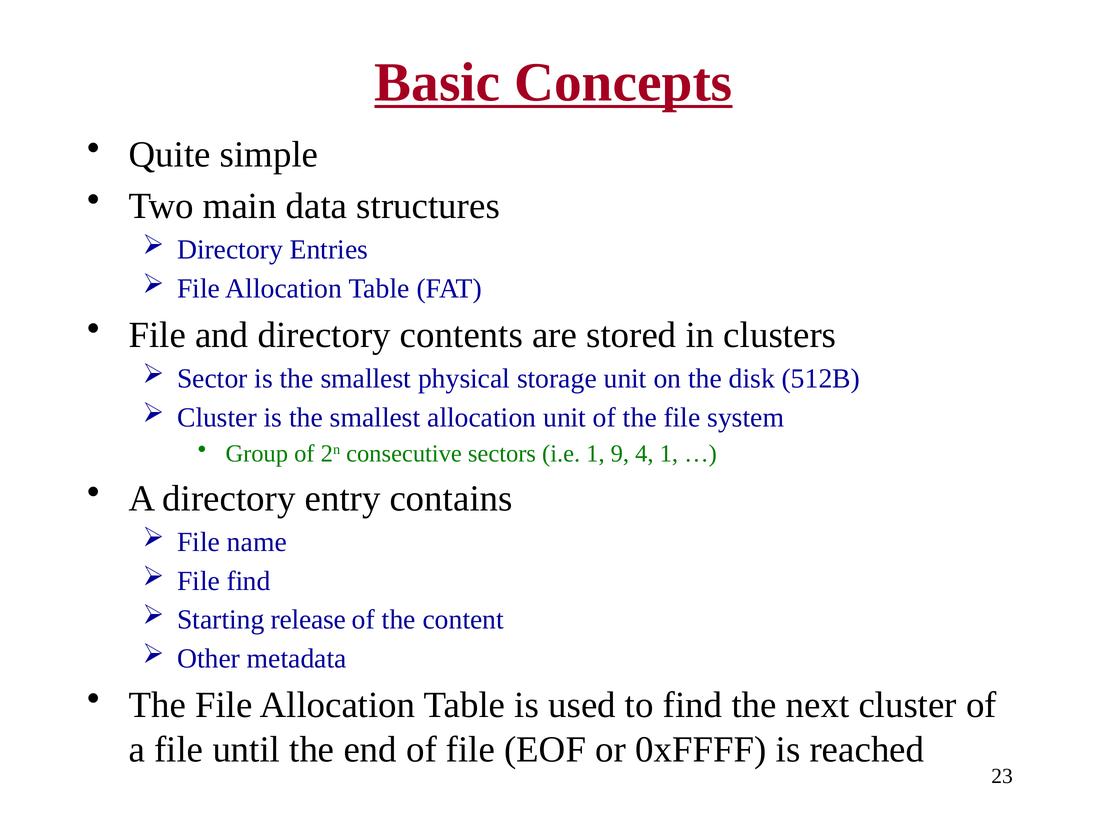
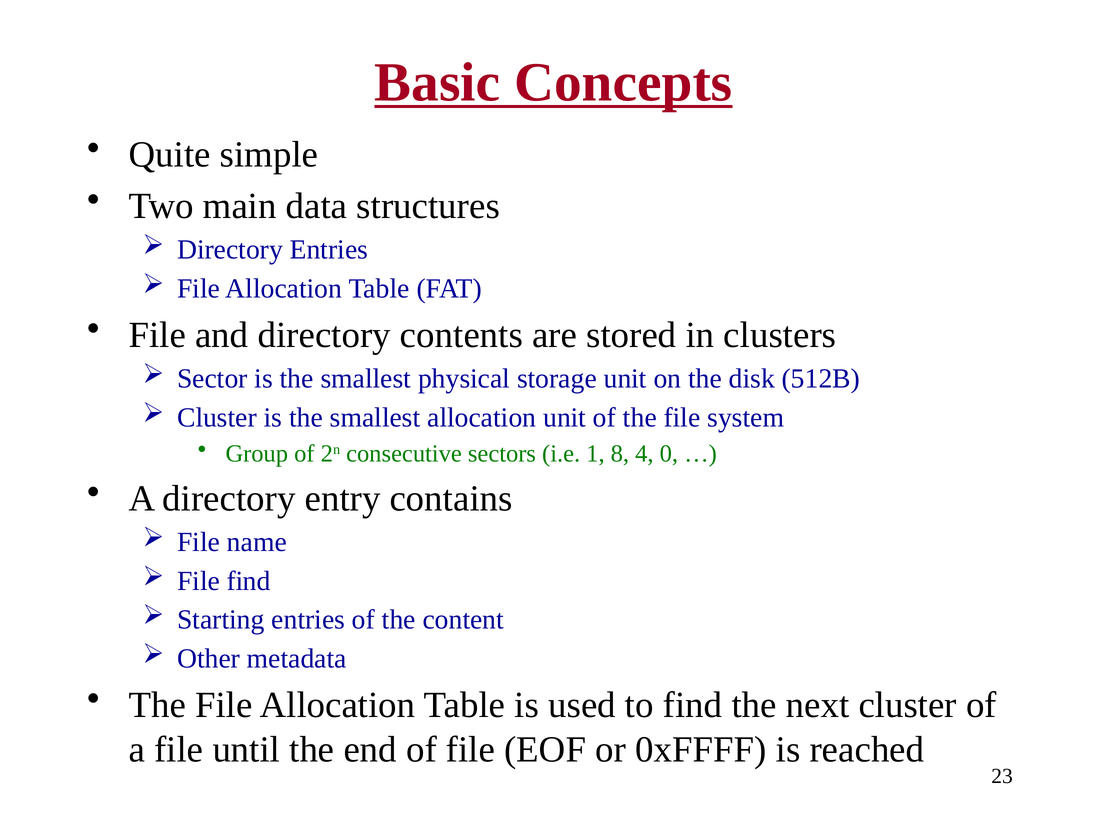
9: 9 -> 8 (620, 454)
4 1: 1 -> 0 (669, 454)
Starting release: release -> entries (308, 620)
